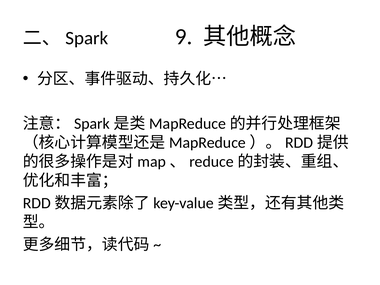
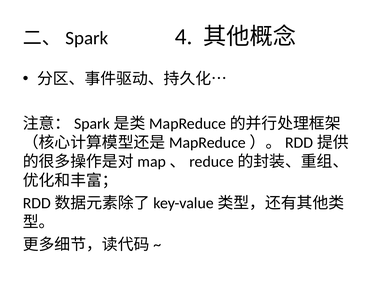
9: 9 -> 4 (184, 37)
